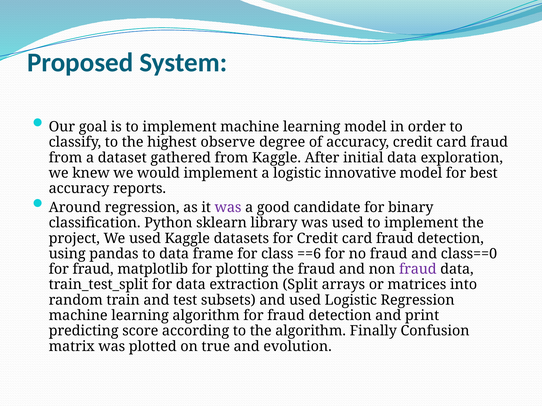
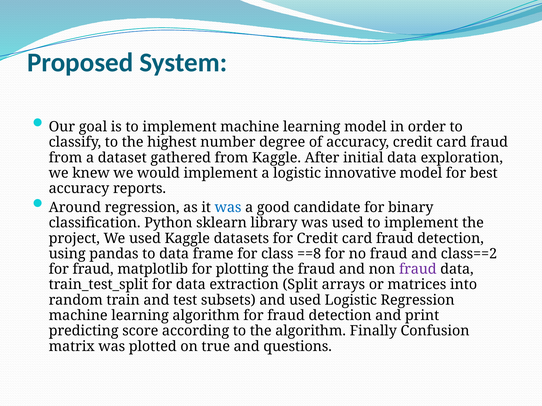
observe: observe -> number (228, 142)
was colour: purple -> blue (228, 208)
==6: ==6 -> ==8 (309, 254)
class==0: class==0 -> class==2 (469, 254)
evolution: evolution -> questions (298, 347)
